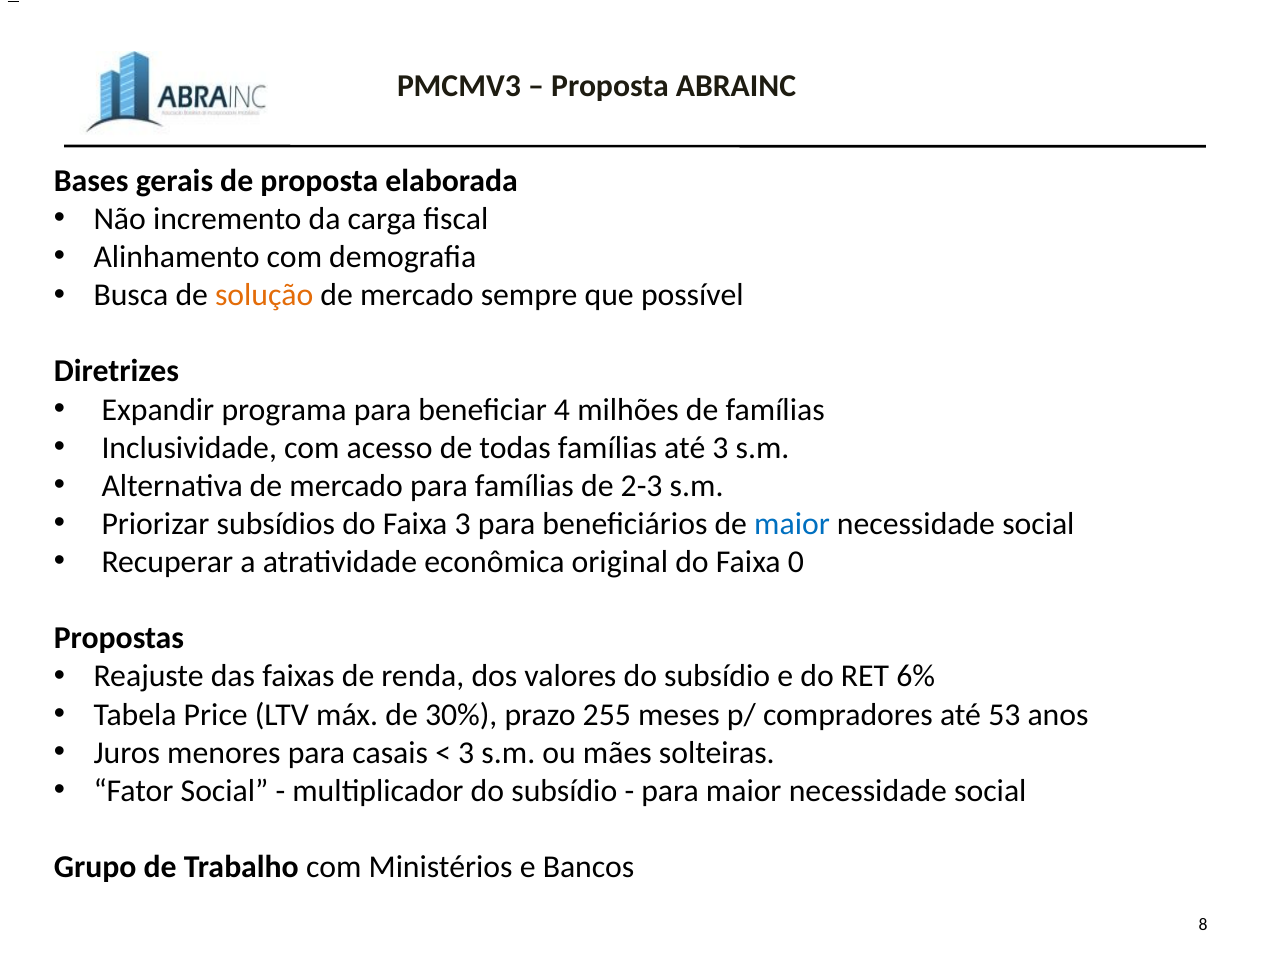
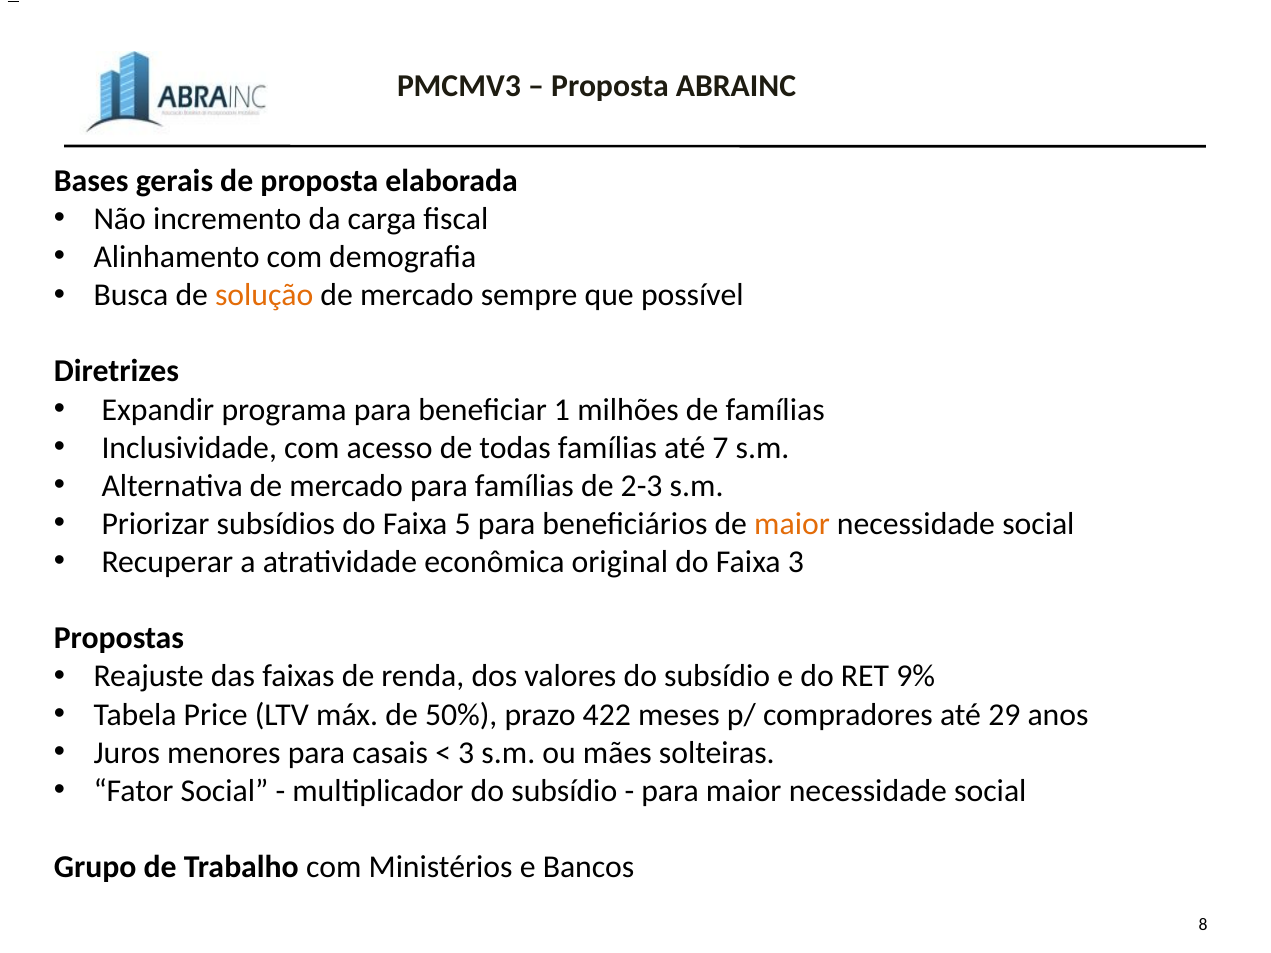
4: 4 -> 1 (562, 410)
até 3: 3 -> 7 (720, 448)
Faixa 3: 3 -> 5 (463, 524)
maior colour: blue -> orange (792, 524)
Faixa 0: 0 -> 3 (796, 562)
6%: 6% -> 9% (916, 677)
30%: 30% -> 50% (461, 715)
255: 255 -> 422 (607, 715)
53: 53 -> 29 (1004, 715)
